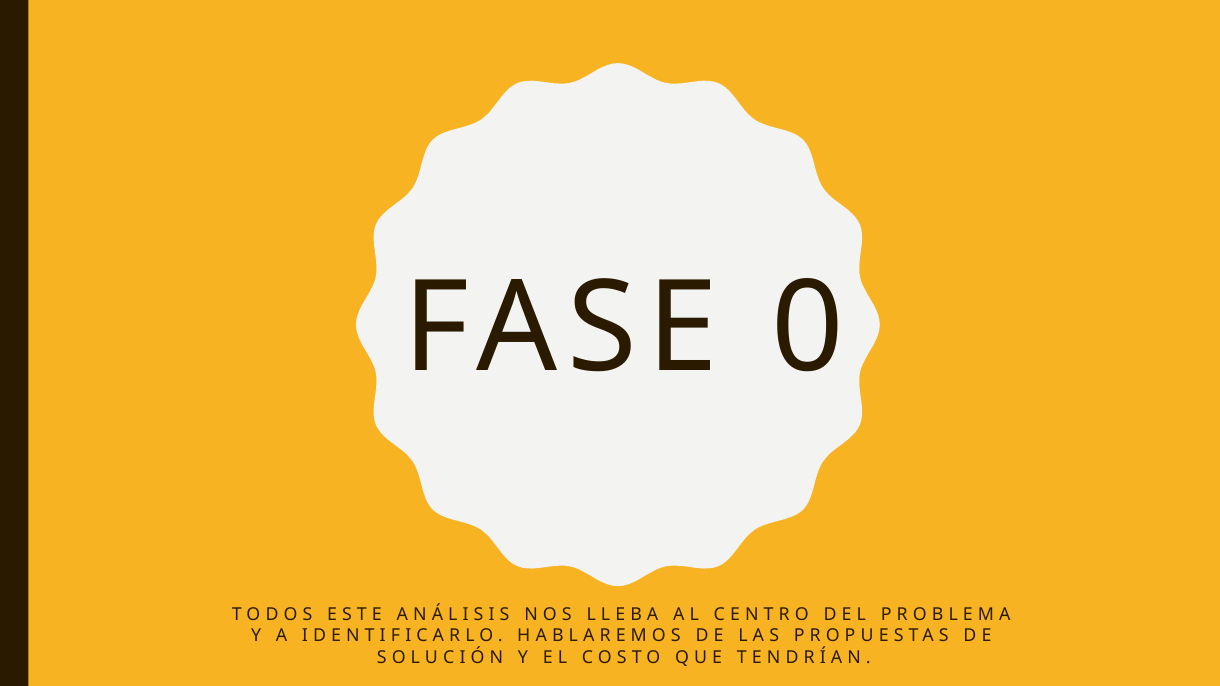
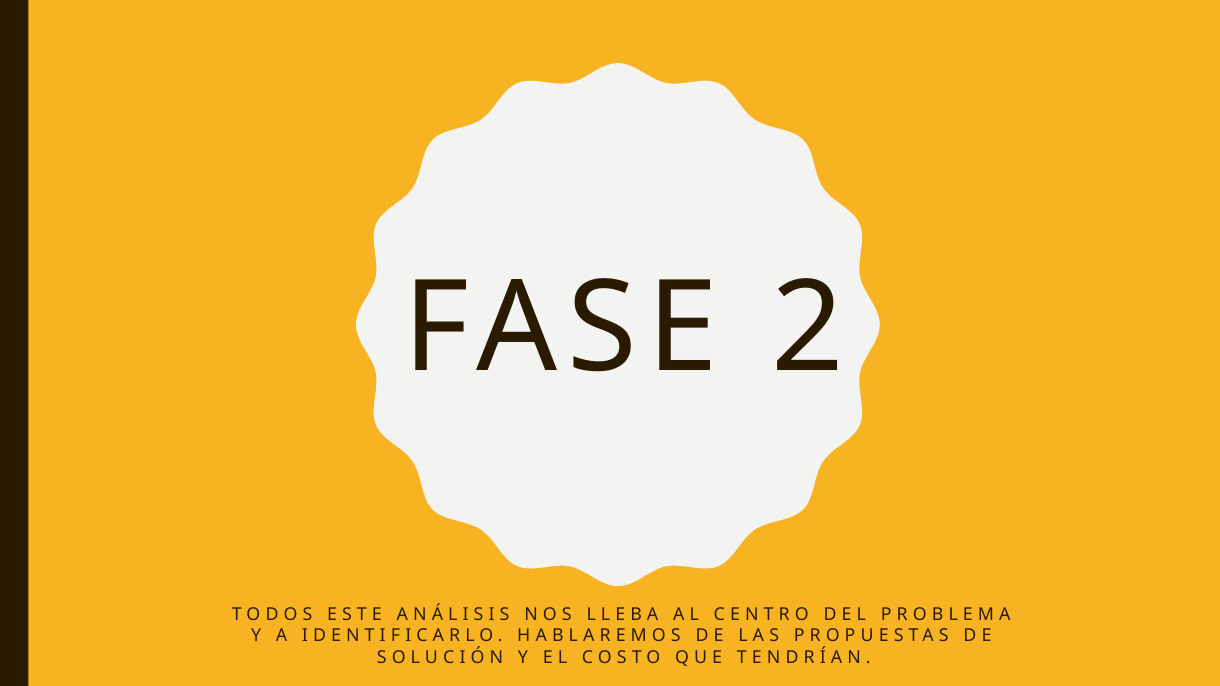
0: 0 -> 2 (808, 329)
